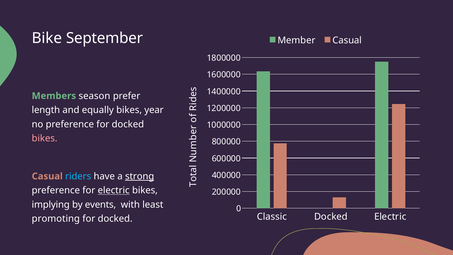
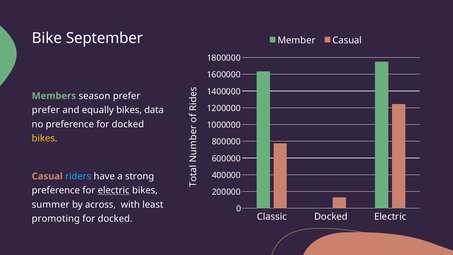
length: length -> prefer (46, 110)
year: year -> data (154, 110)
bikes colour: pink -> yellow (45, 138)
strong underline: present -> none (140, 176)
implying: implying -> summer (51, 205)
events: events -> across (100, 205)
